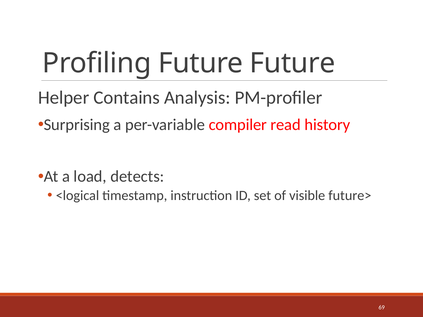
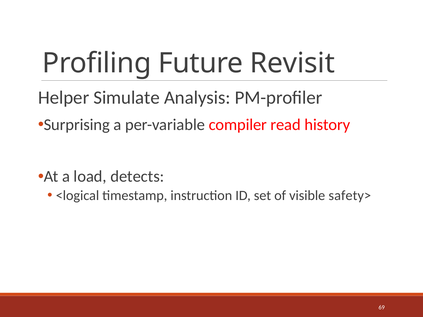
Future Future: Future -> Revisit (292, 63)
Contains: Contains -> Simulate (127, 98)
future>: future> -> safety> (350, 196)
